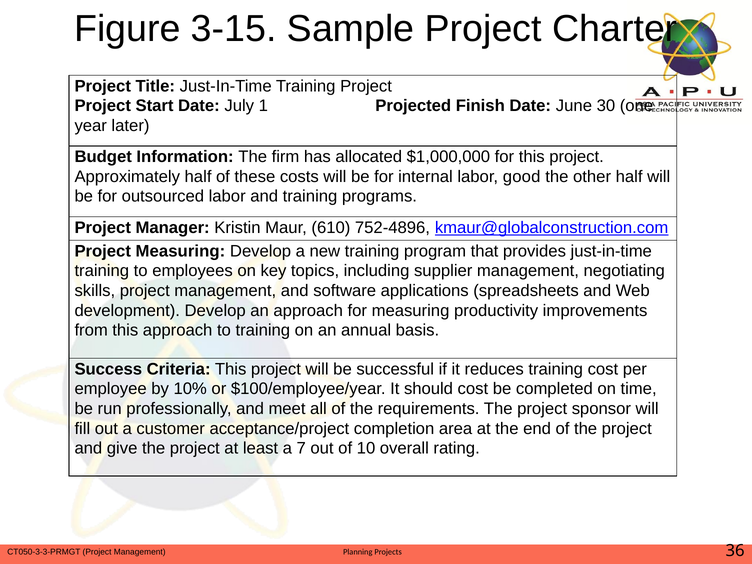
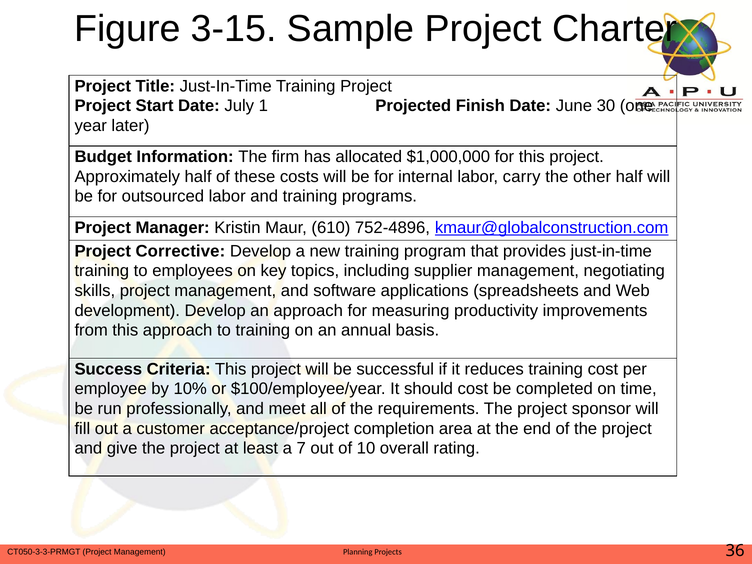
good: good -> carry (522, 177)
Project Measuring: Measuring -> Corrective (180, 251)
